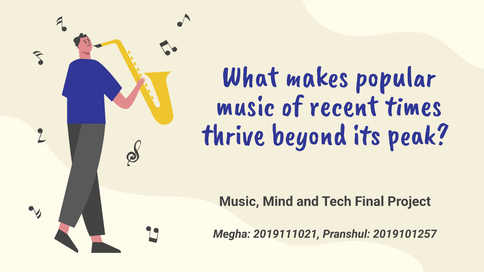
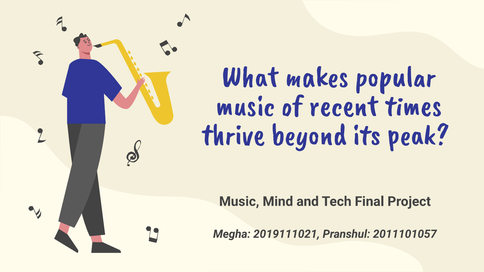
2019101257: 2019101257 -> 2011101057 (405, 234)
